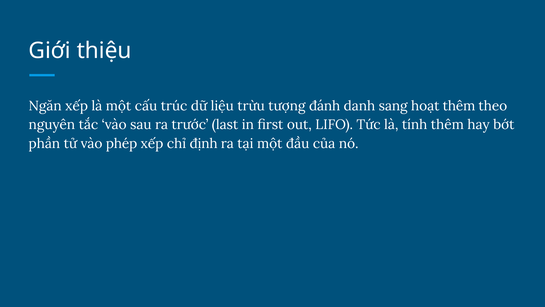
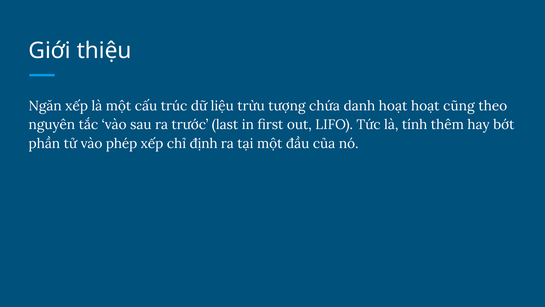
đánh: đánh -> chứa (324, 106)
danh sang: sang -> hoạt (393, 106)
hoạt thêm: thêm -> cũng (459, 106)
